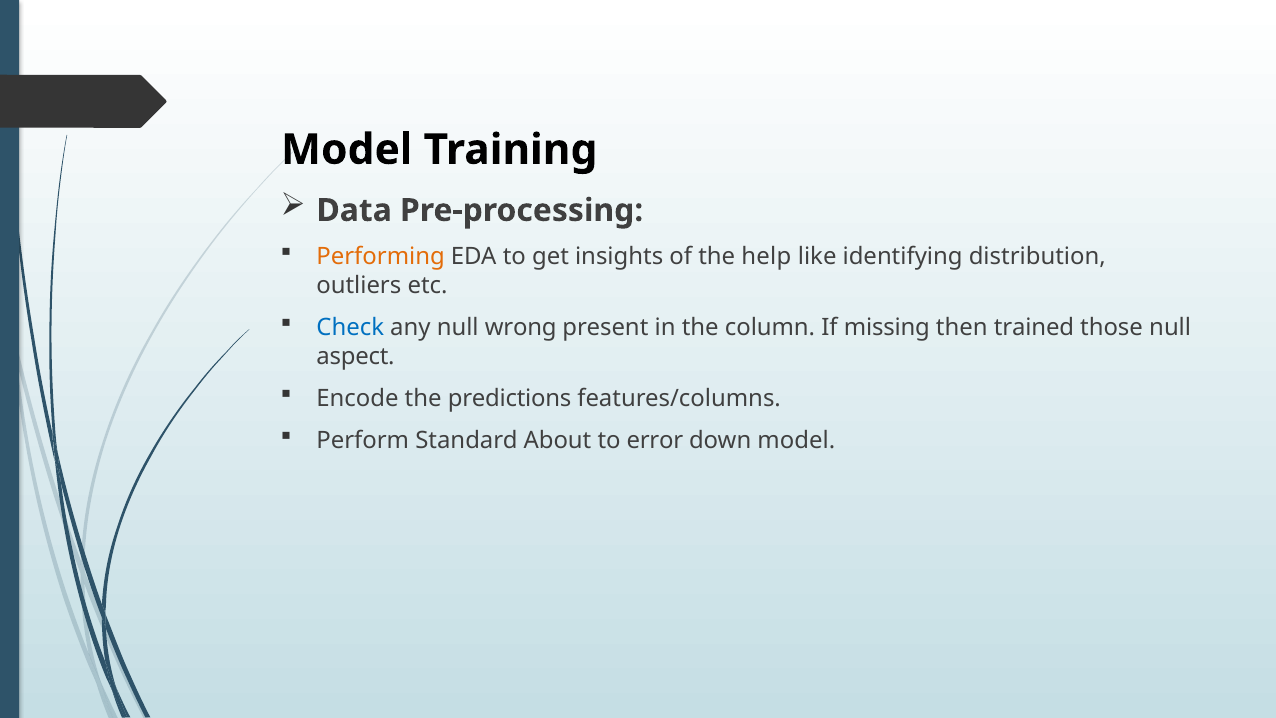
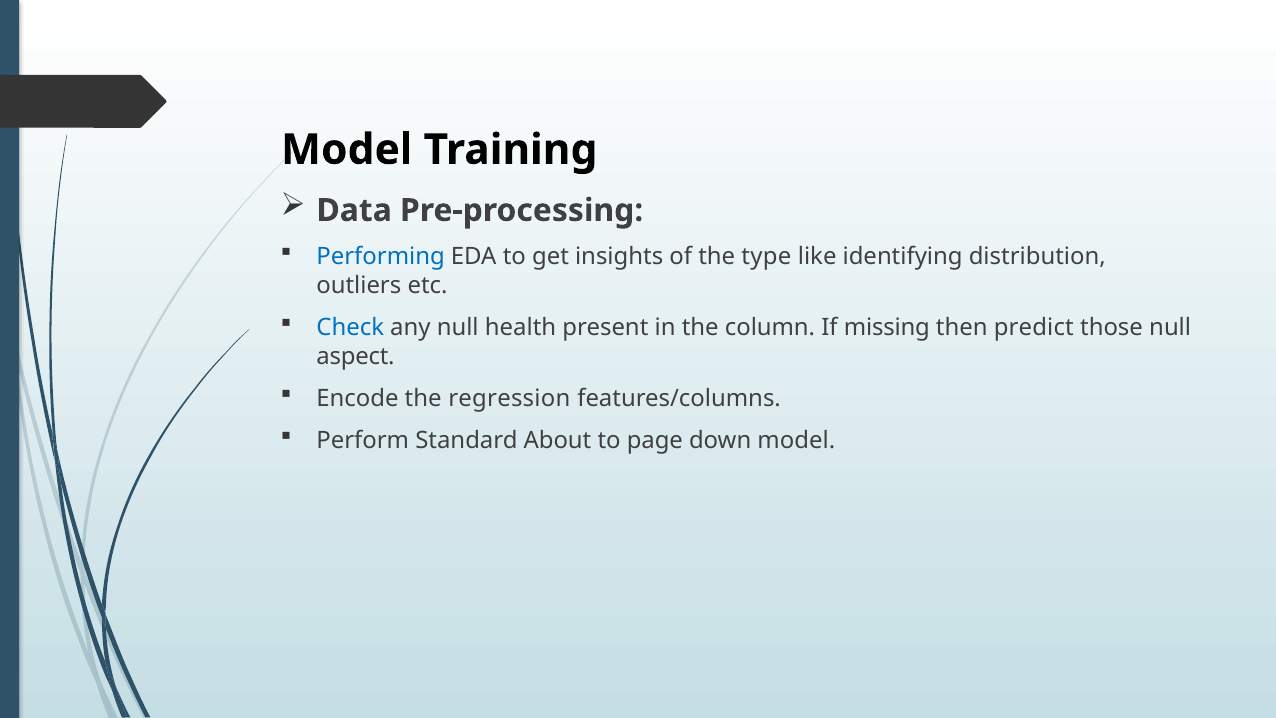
Performing colour: orange -> blue (381, 257)
help: help -> type (766, 257)
wrong: wrong -> health (521, 327)
trained: trained -> predict (1034, 327)
predictions: predictions -> regression (509, 398)
error: error -> page (655, 440)
